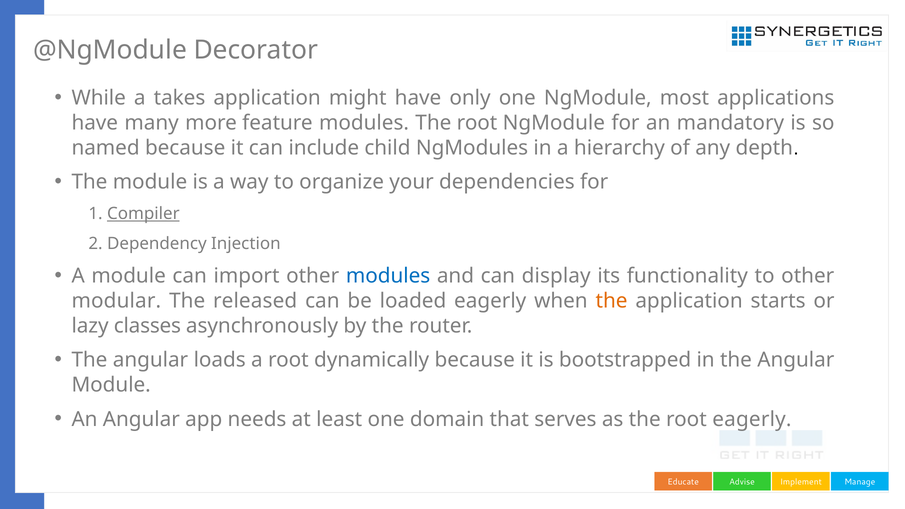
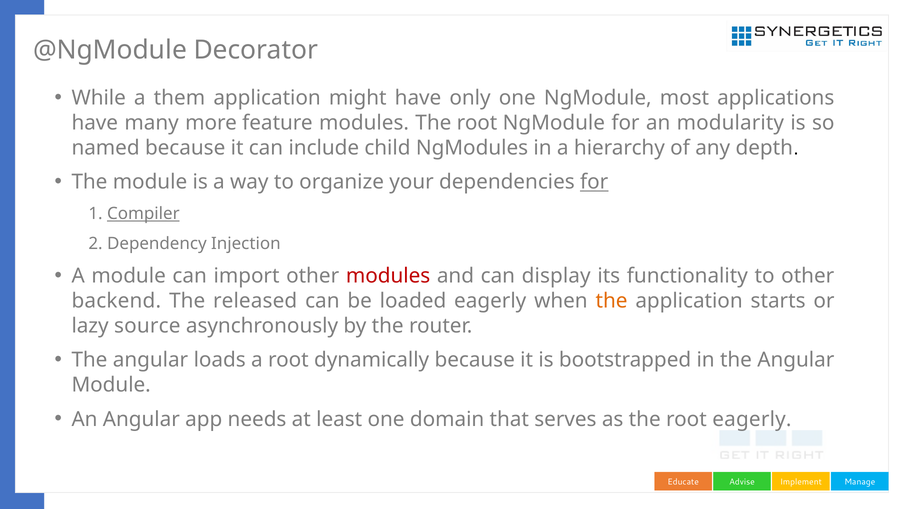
takes: takes -> them (179, 98)
mandatory: mandatory -> modularity (730, 123)
for underline: none -> present (594, 182)
modules colour: blue -> red (388, 276)
modular: modular -> backend (116, 301)
classes: classes -> source (147, 326)
